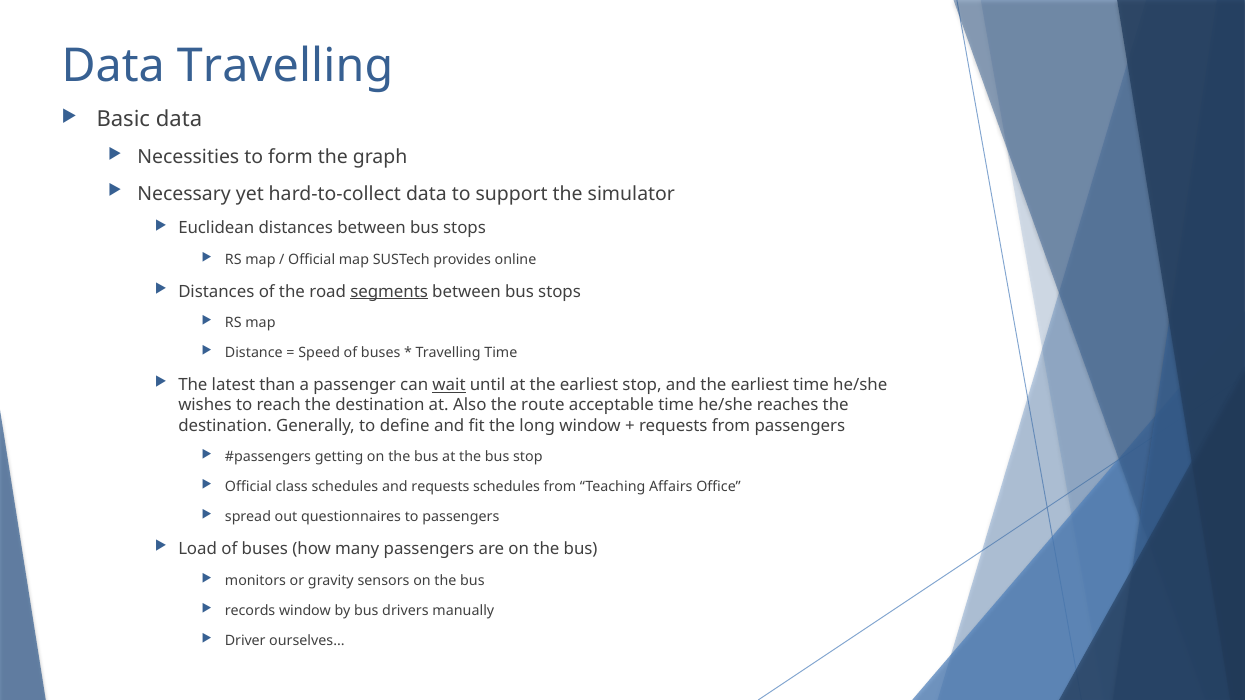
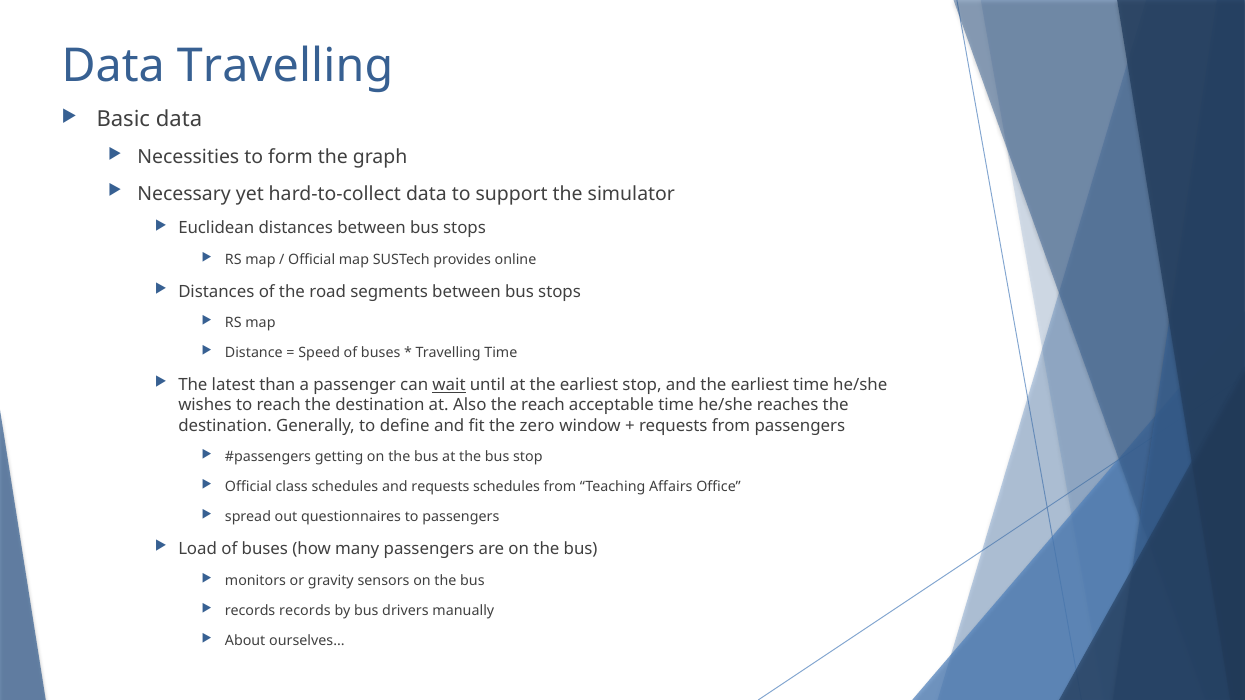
segments underline: present -> none (389, 292)
the route: route -> reach (543, 405)
long: long -> zero (537, 426)
records window: window -> records (305, 611)
Driver: Driver -> About (245, 641)
